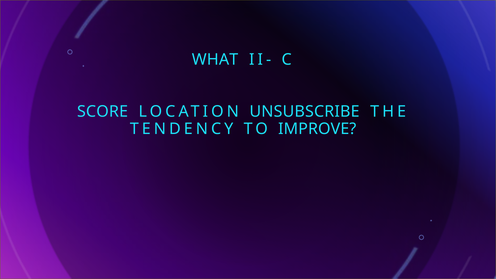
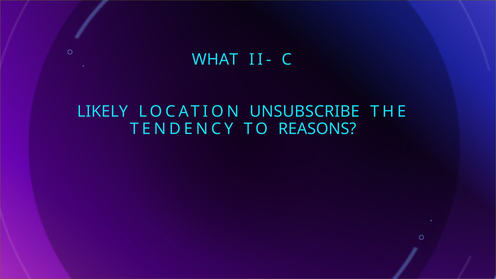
SCORE: SCORE -> LIKELY (103, 112)
IMPROVE: IMPROVE -> REASONS (317, 129)
